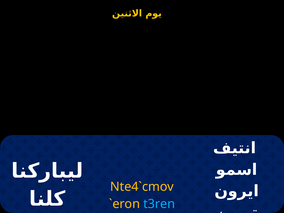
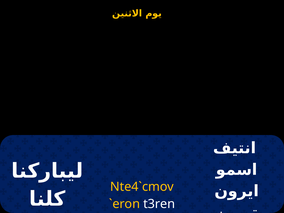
t3ren colour: light blue -> white (159, 204)
